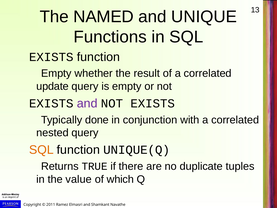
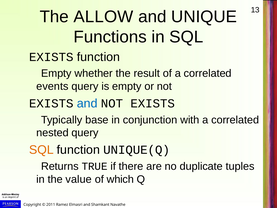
NAMED: NAMED -> ALLOW (103, 17)
update: update -> events (52, 86)
and colour: purple -> blue (87, 103)
done: done -> base (97, 120)
